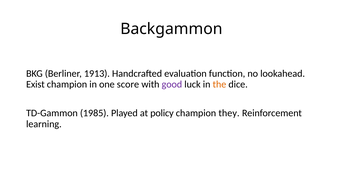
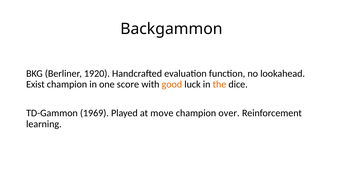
1913: 1913 -> 1920 (97, 74)
good colour: purple -> orange (172, 84)
1985: 1985 -> 1969 (94, 113)
policy: policy -> move (162, 113)
they: they -> over (229, 113)
